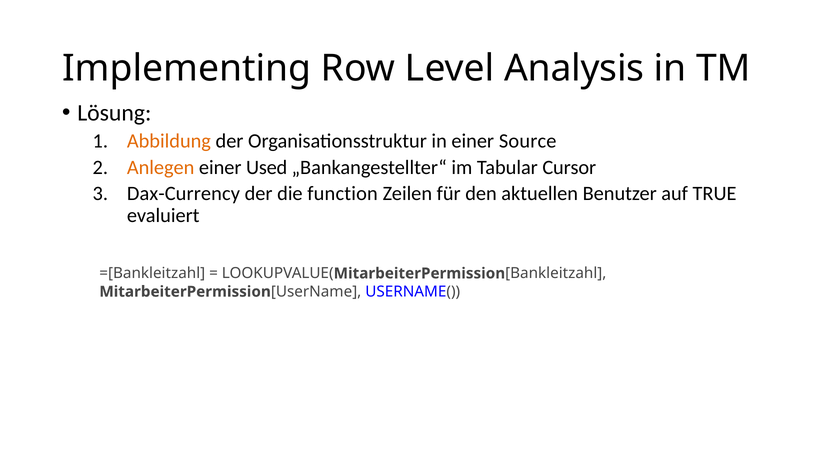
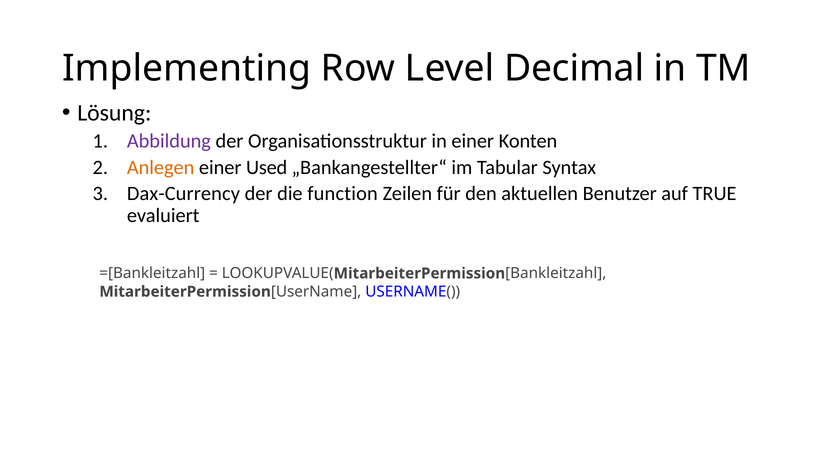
Analysis: Analysis -> Decimal (574, 68)
Abbildung colour: orange -> purple (169, 141)
Source: Source -> Konten (528, 141)
Cursor: Cursor -> Syntax (569, 167)
